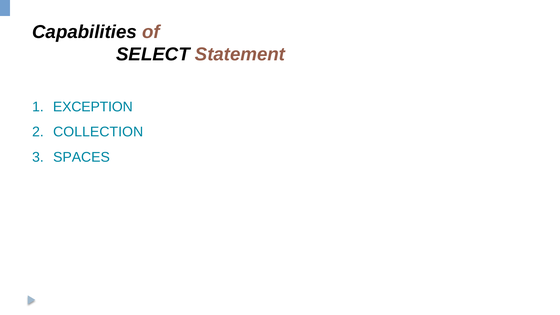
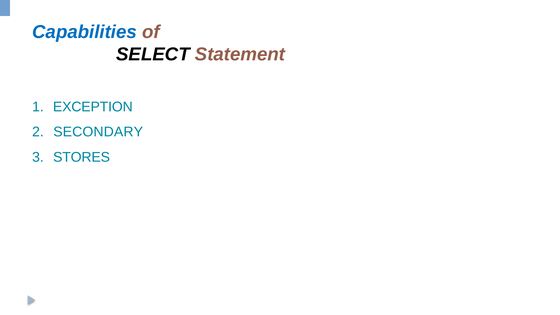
Capabilities colour: black -> blue (85, 32)
COLLECTION: COLLECTION -> SECONDARY (98, 132)
SPACES: SPACES -> STORES (82, 157)
